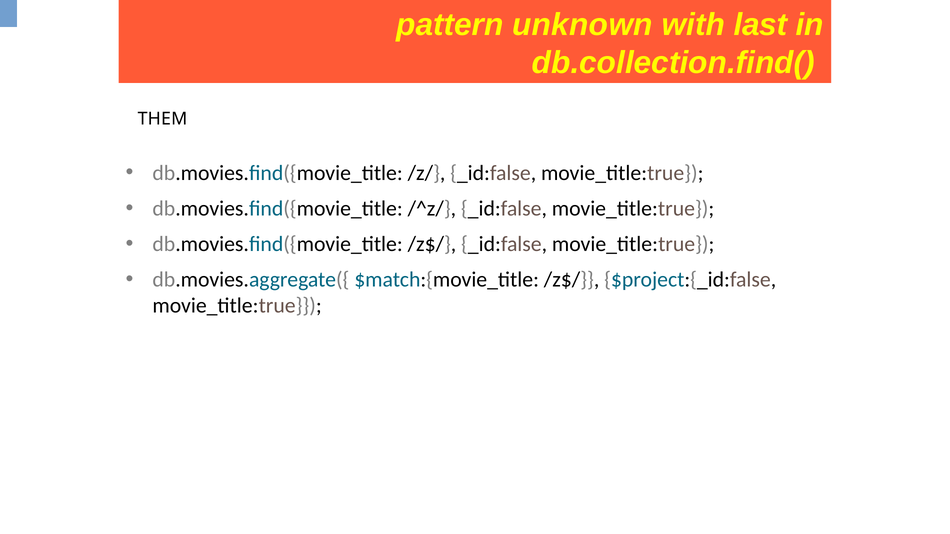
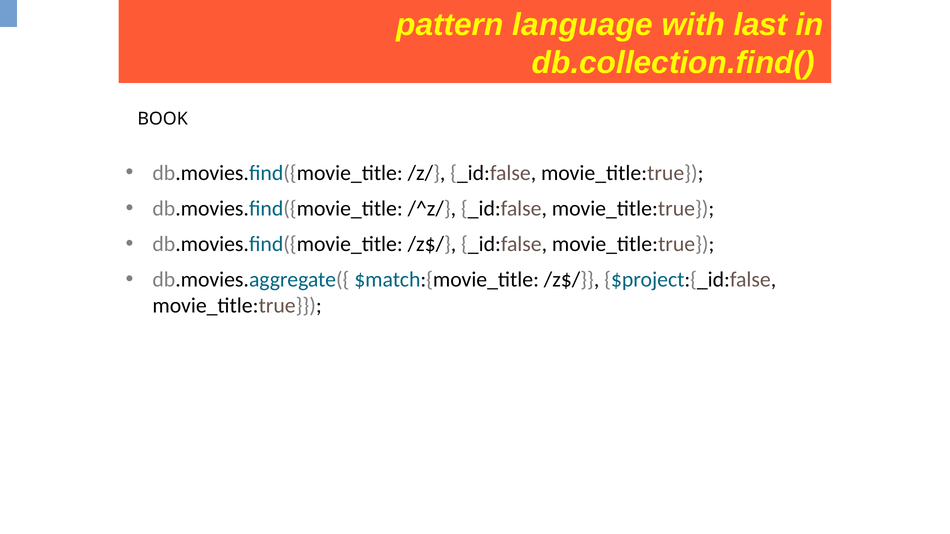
unknown: unknown -> language (583, 25)
THEM: THEM -> BOOK (163, 119)
